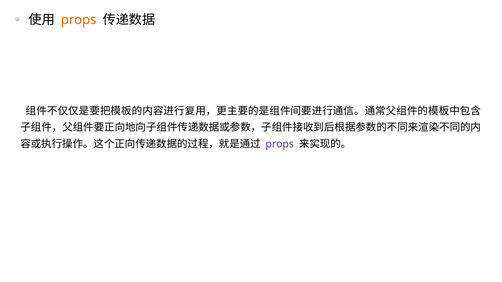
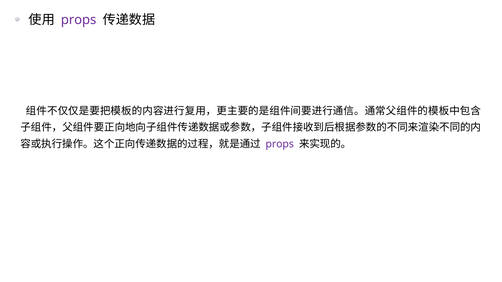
props colour: orange -> purple (79, 20)
